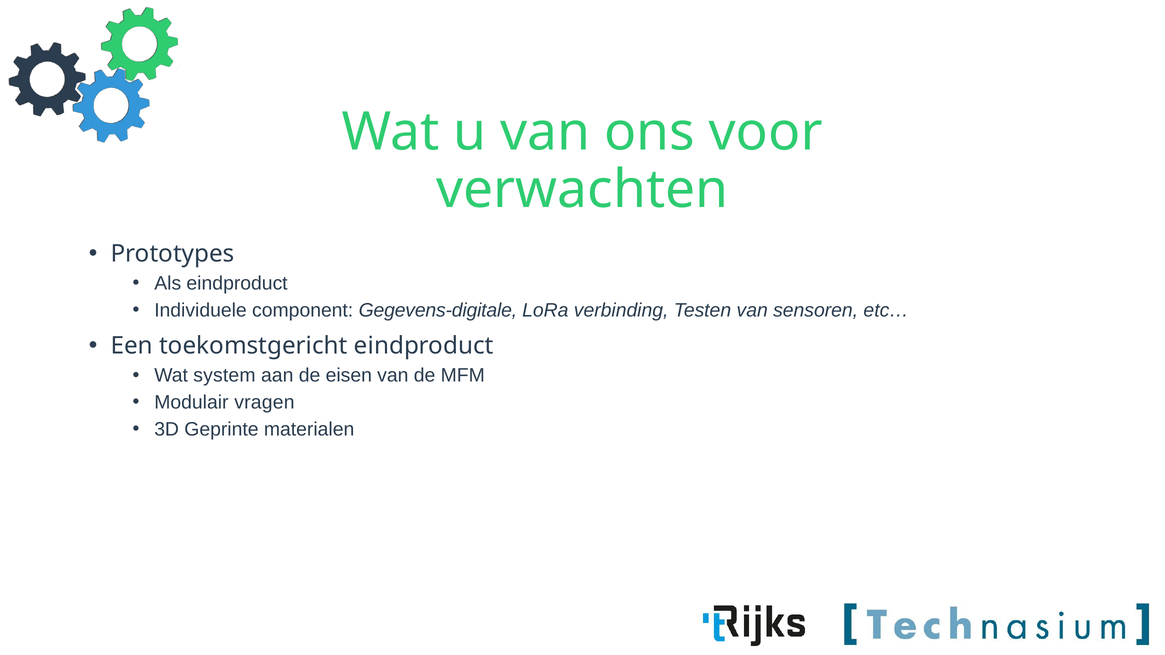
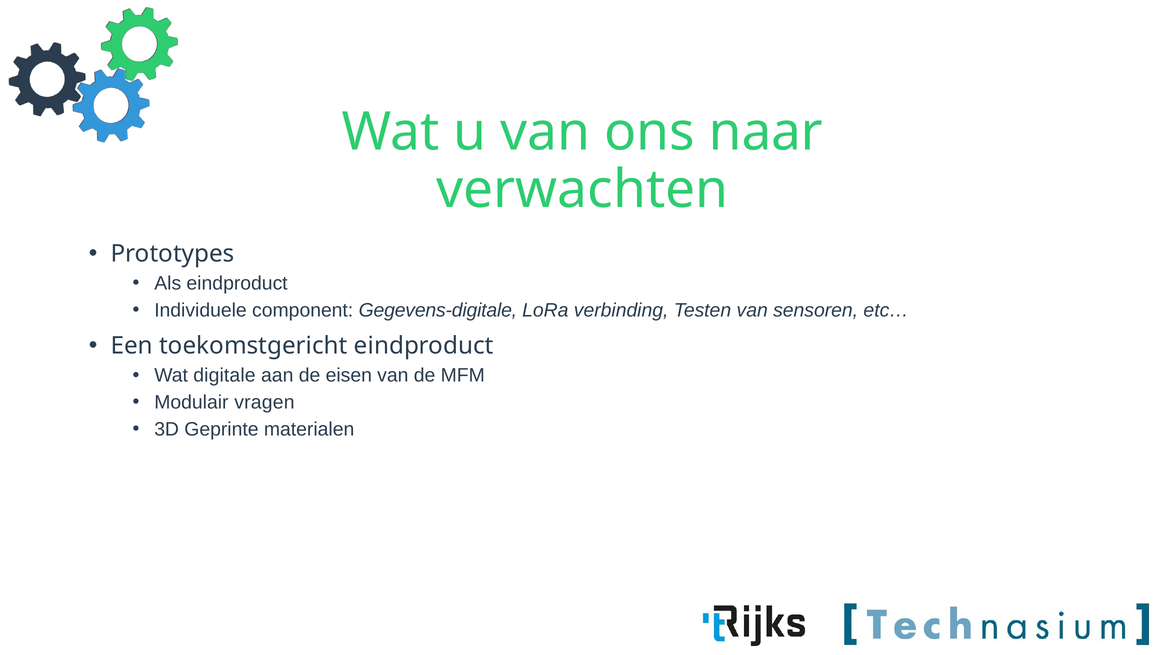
voor: voor -> naar (766, 132)
system: system -> digitale (224, 376)
